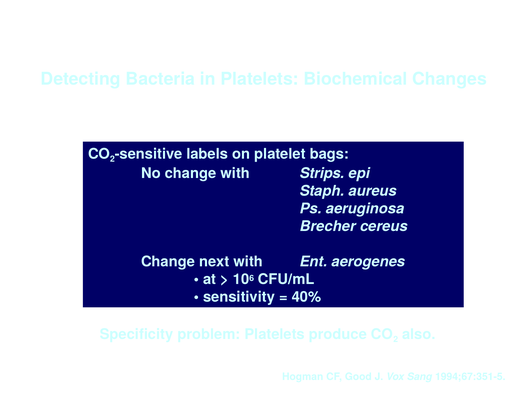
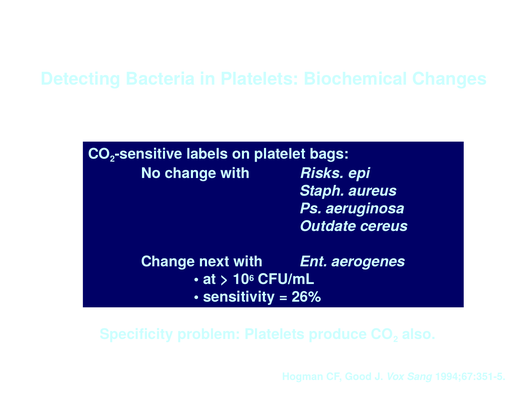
Strips: Strips -> Risks (322, 173)
Brecher: Brecher -> Outdate (328, 226)
40%: 40% -> 26% (306, 297)
